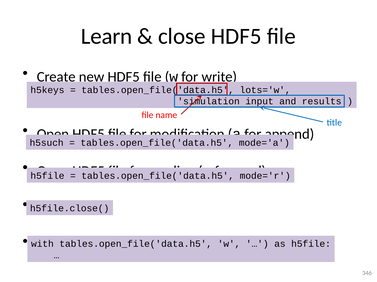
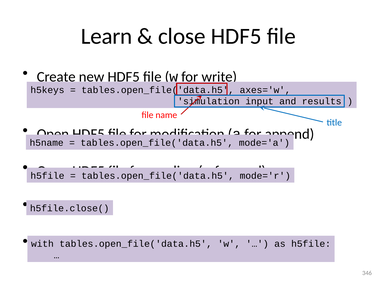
lots='w: lots='w -> axes='w (265, 90)
h5such: h5such -> h5name (47, 143)
